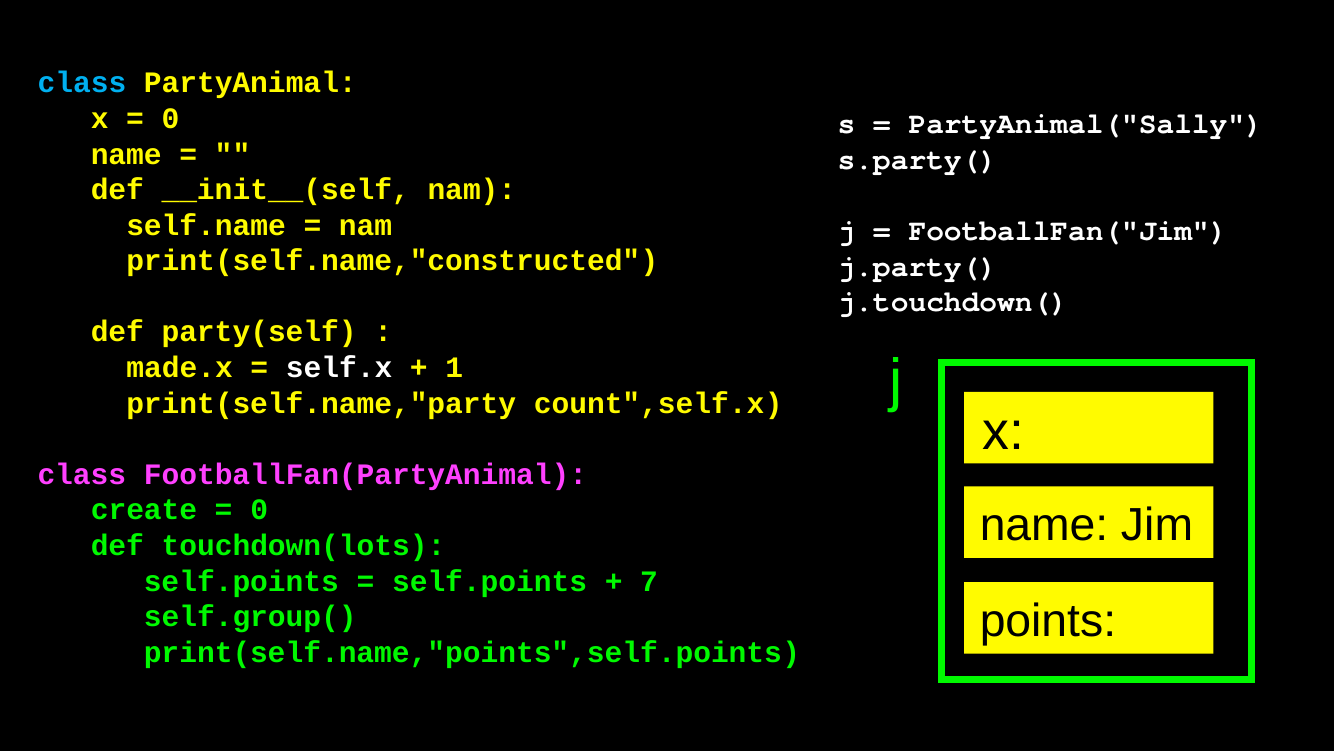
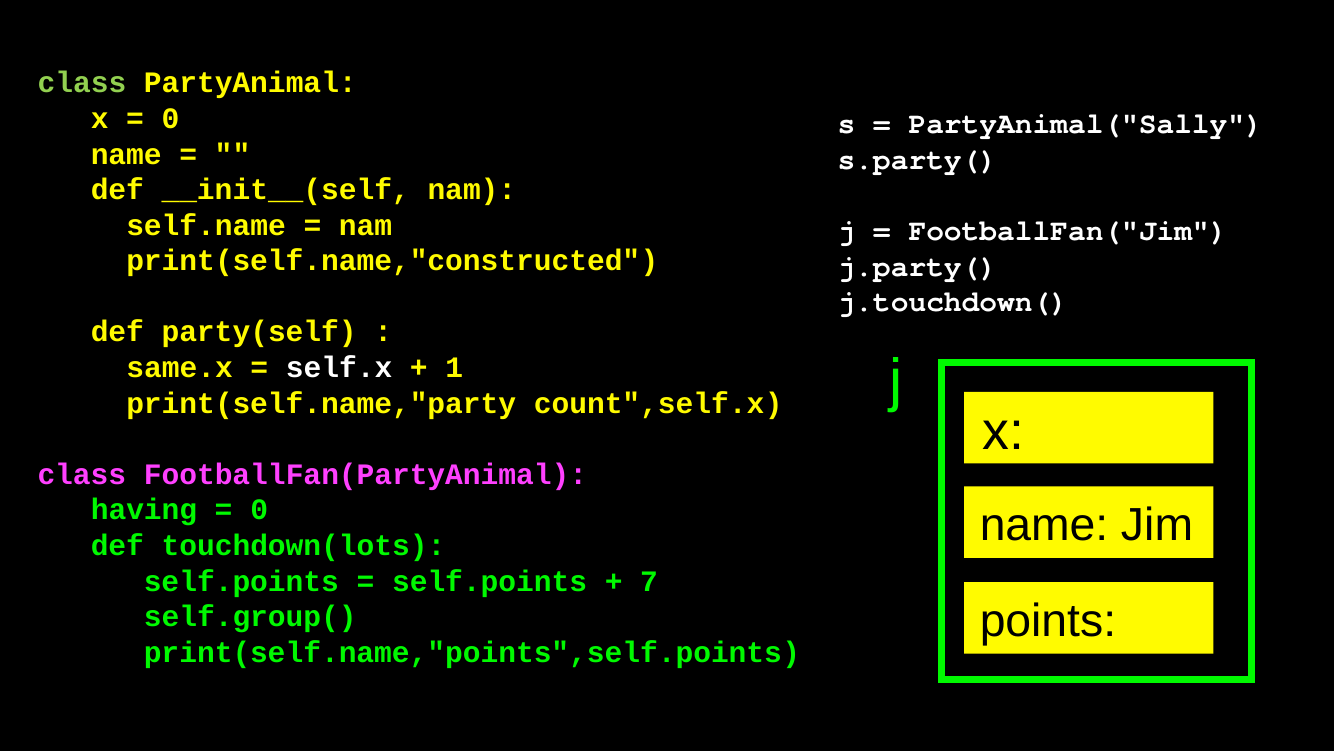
class colour: light blue -> light green (82, 83)
made.x: made.x -> same.x (180, 367)
create: create -> having (144, 510)
